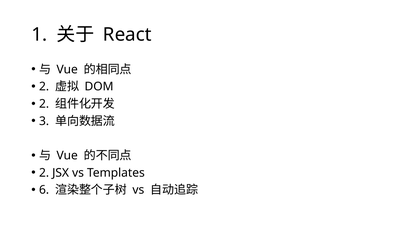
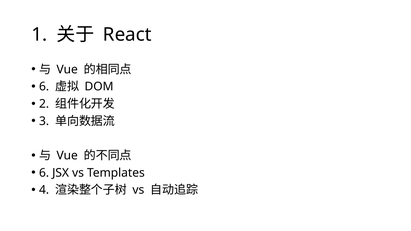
2: 2 -> 6 (44, 87)
2: 2 -> 6 (44, 173)
6: 6 -> 4 (44, 190)
